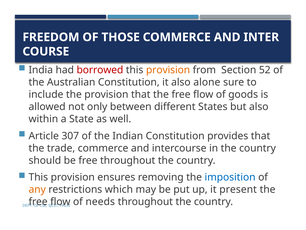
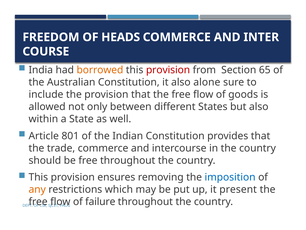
THOSE: THOSE -> HEADS (121, 37)
borrowed colour: red -> orange (100, 70)
provision colour: orange -> red (168, 70)
52: 52 -> 65 (265, 70)
307: 307 -> 801 (70, 136)
needs: needs -> failure (100, 201)
